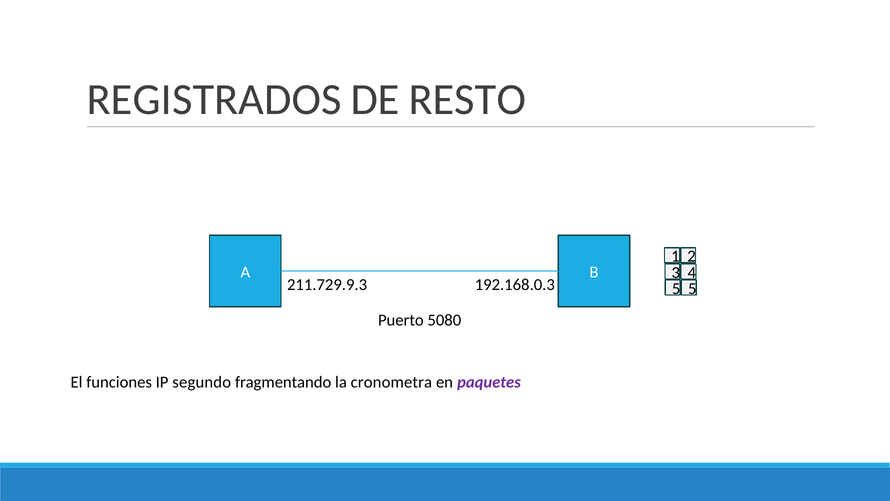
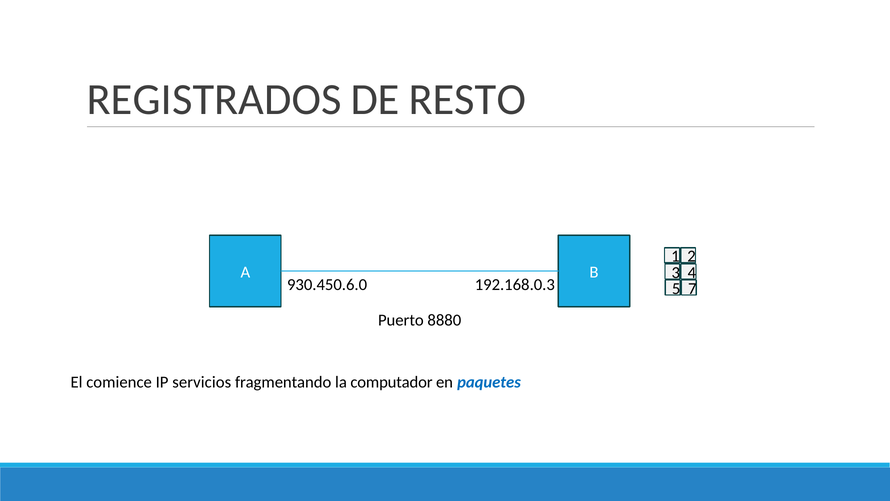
211.729.9.3: 211.729.9.3 -> 930.450.6.0 (327, 284)
5 5: 5 -> 7 (692, 289)
5080: 5080 -> 8880 (444, 320)
funciones: funciones -> comience (119, 382)
segundo: segundo -> servicios (202, 382)
cronometra: cronometra -> computador (392, 382)
paquetes colour: purple -> blue (489, 382)
